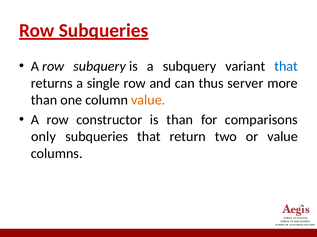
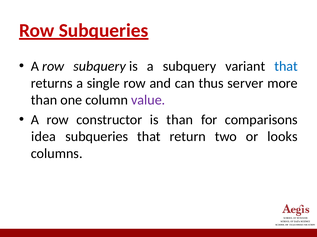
value colour: orange -> purple (148, 100)
only: only -> idea (44, 137)
or value: value -> looks (282, 137)
